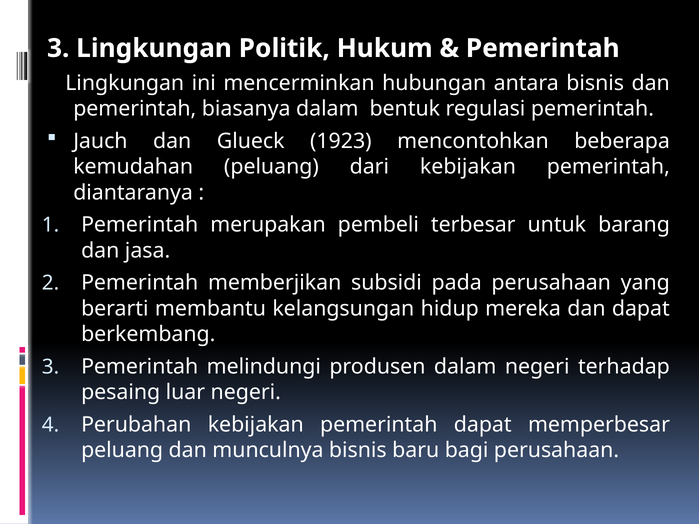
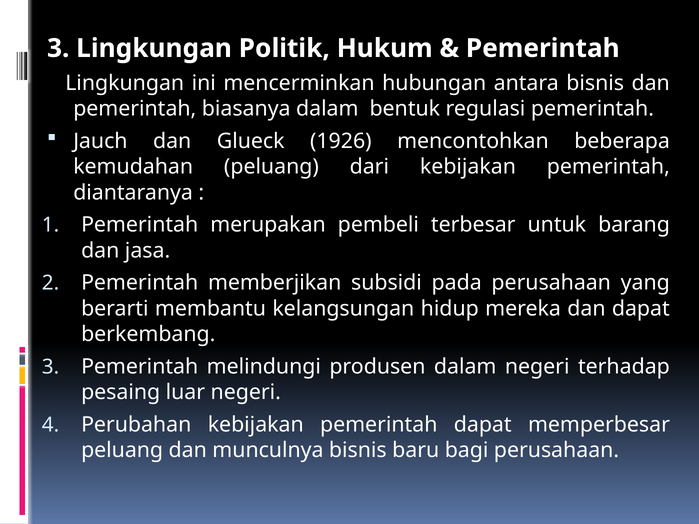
1923: 1923 -> 1926 (341, 141)
